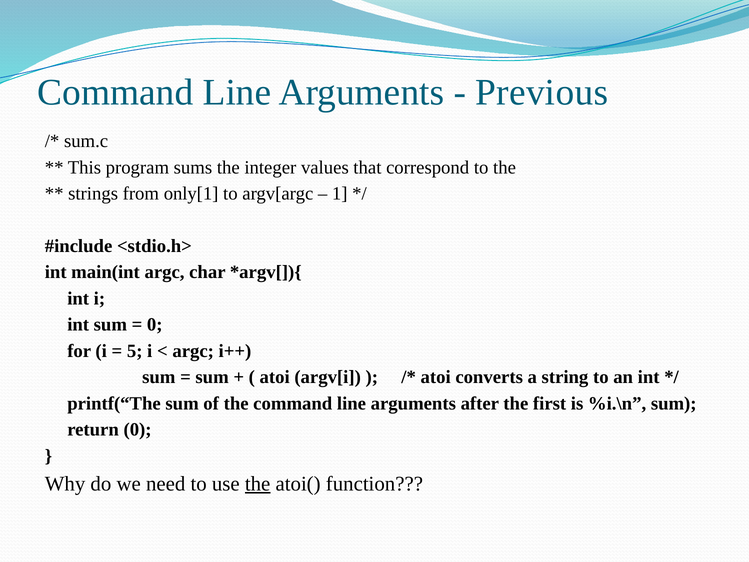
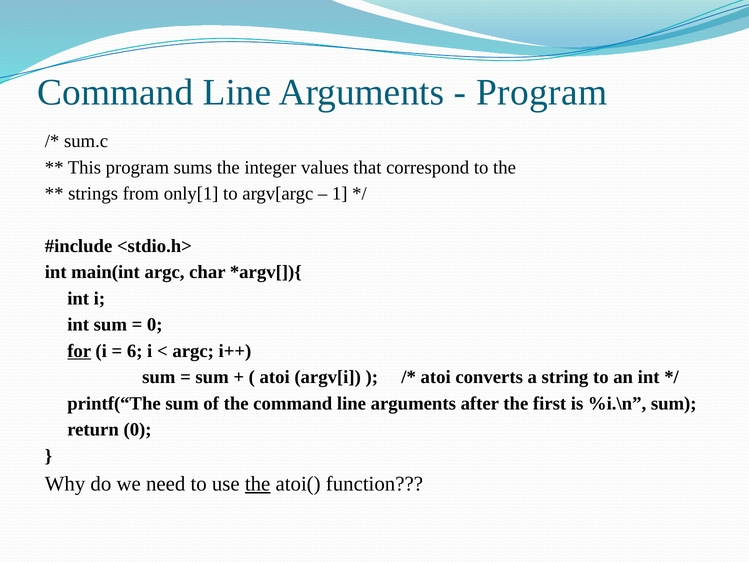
Previous: Previous -> Program (542, 92)
for underline: none -> present (79, 351)
5: 5 -> 6 (135, 351)
